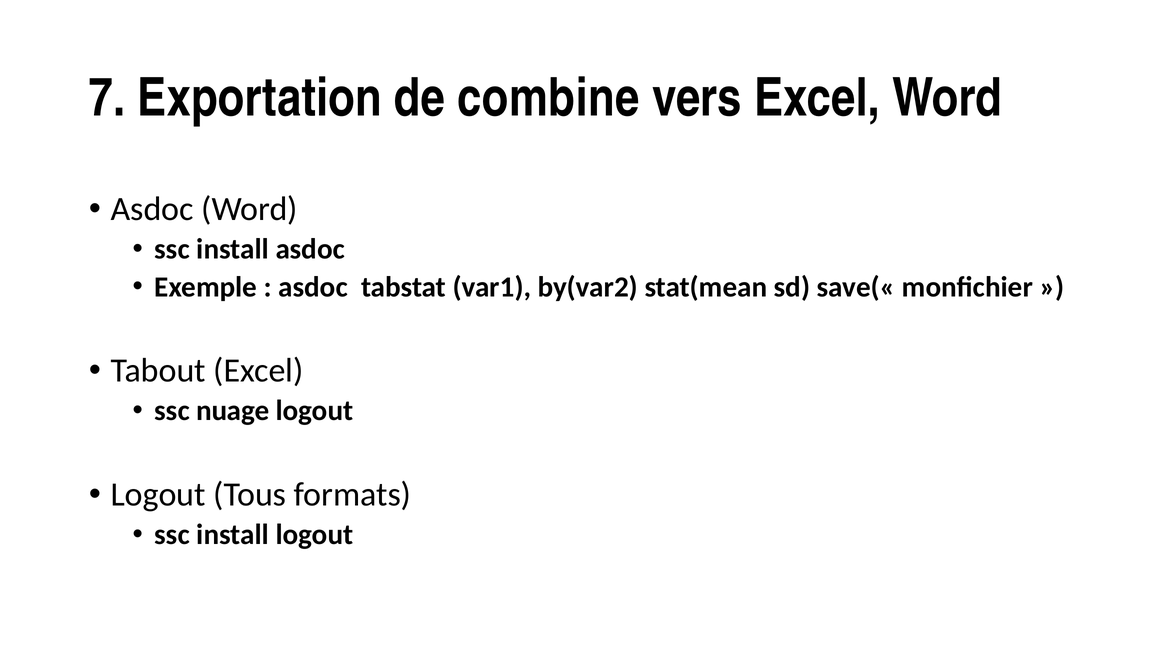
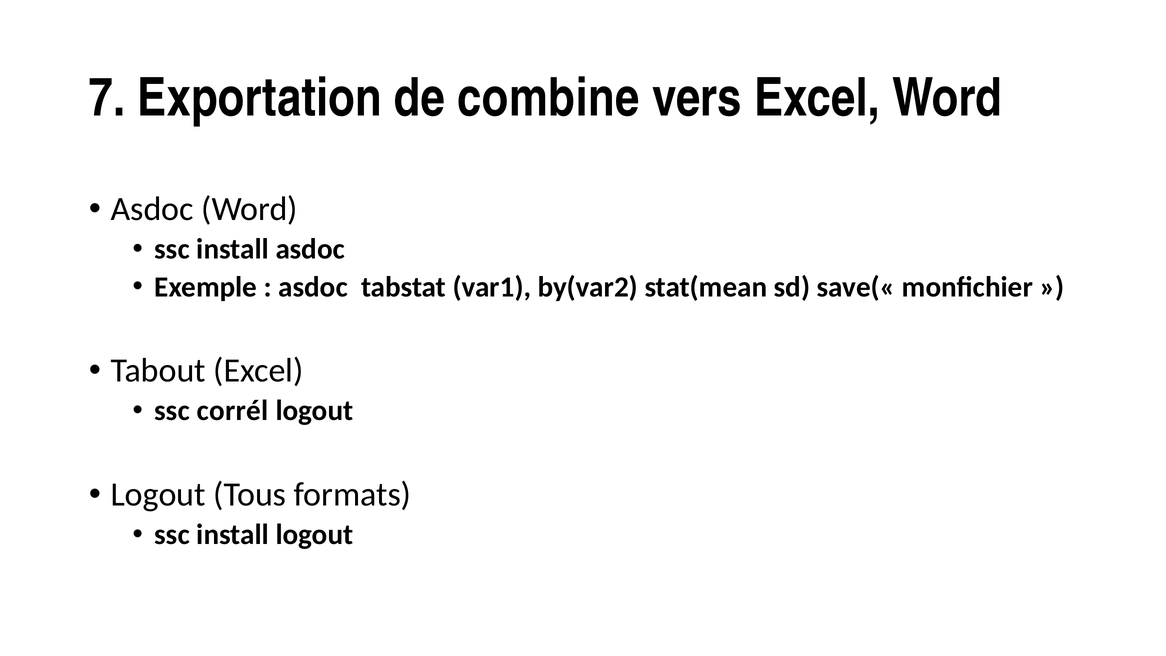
nuage: nuage -> corrél (232, 411)
